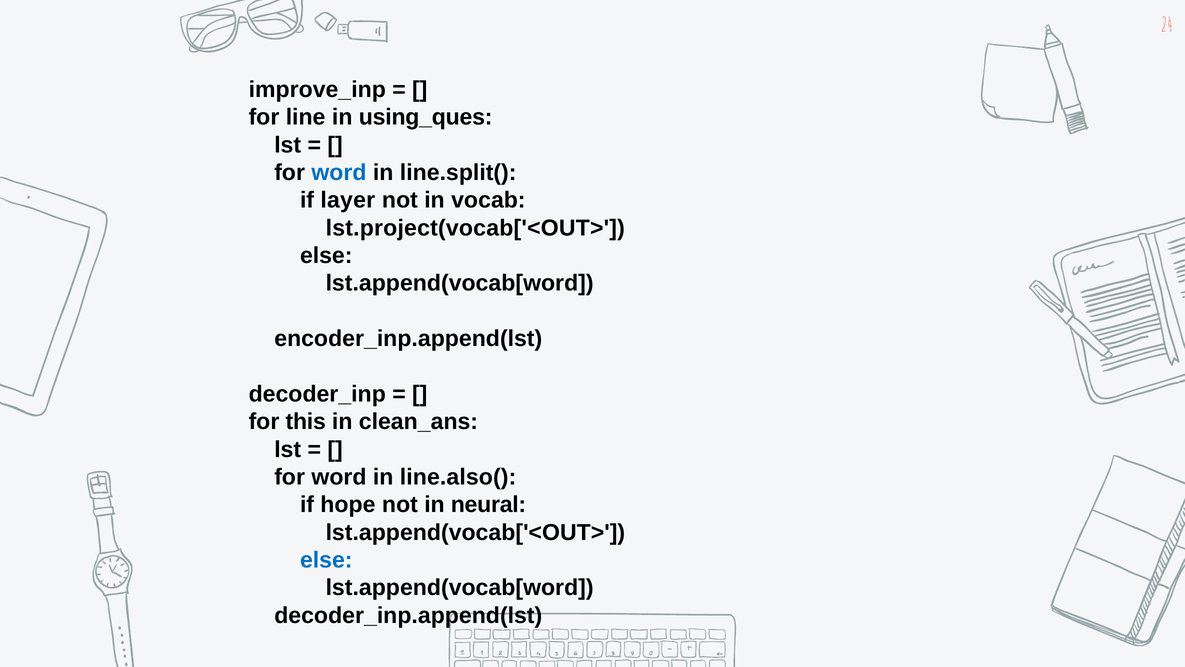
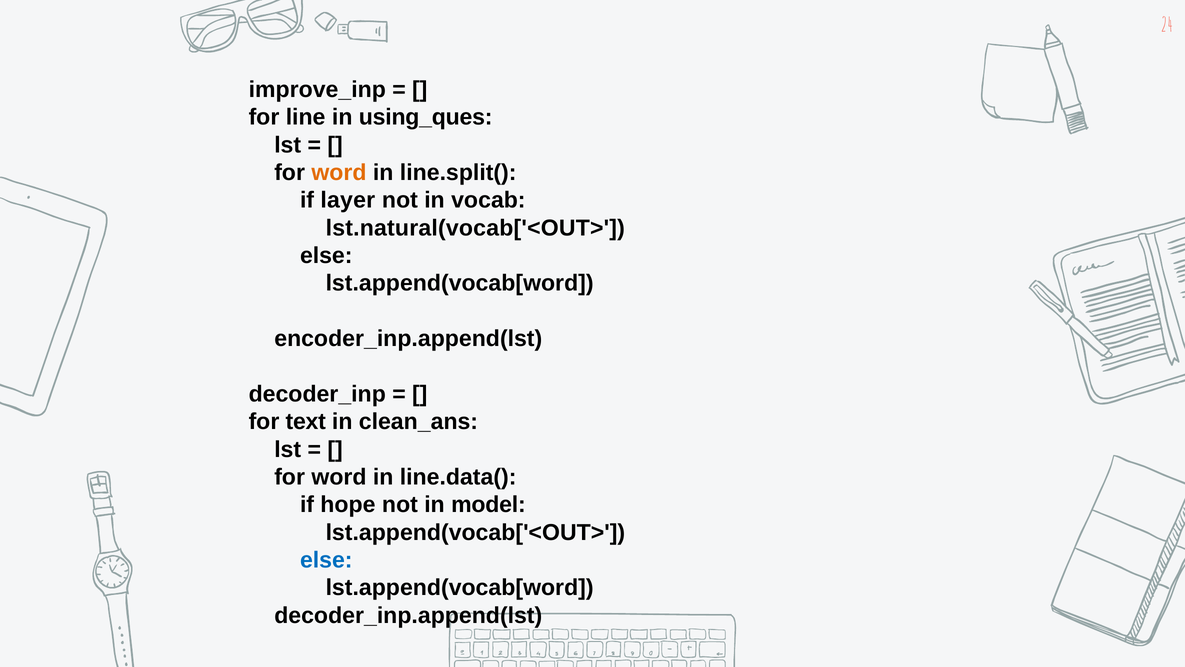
word colour: blue -> orange (339, 173)
lst.project(vocab['<OUT>: lst.project(vocab['<OUT> -> lst.natural(vocab['<OUT> (475, 228)
this: this -> text (306, 422)
line.also(: line.also( -> line.data( (458, 477)
neural: neural -> model (488, 505)
